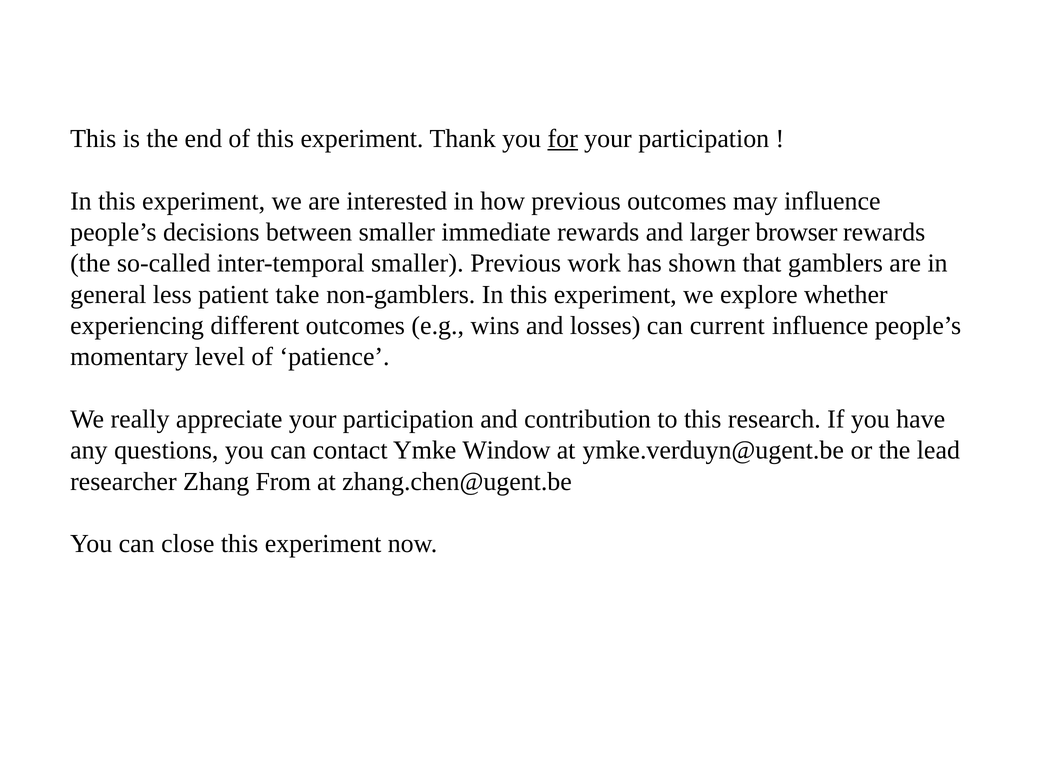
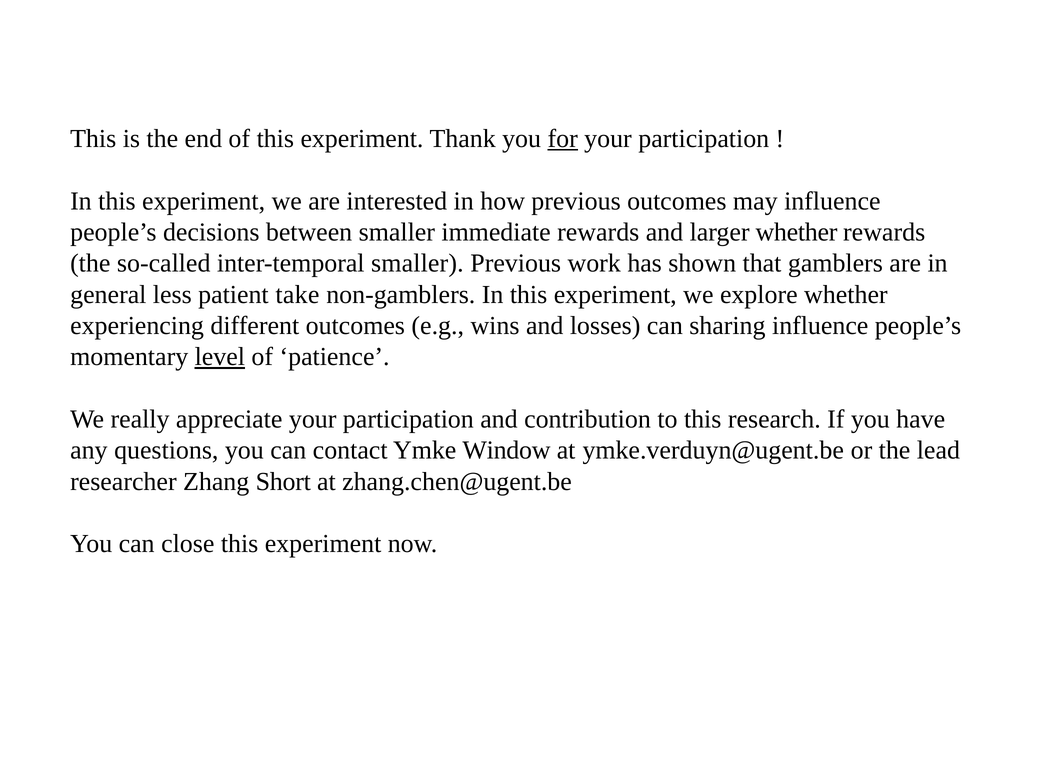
larger browser: browser -> whether (796, 232)
current: current -> sharing (727, 325)
level underline: none -> present (220, 357)
From: From -> Short (283, 481)
